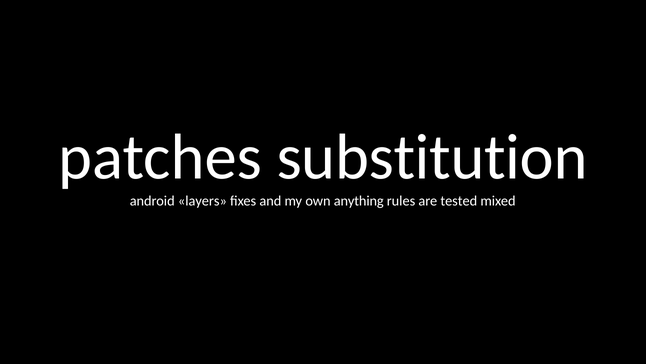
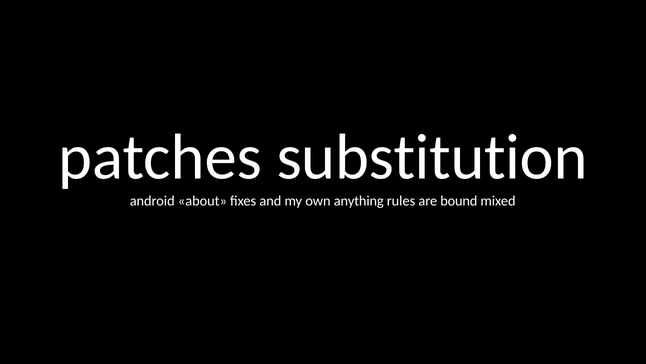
layers: layers -> about (202, 201)
tested: tested -> bound (459, 201)
